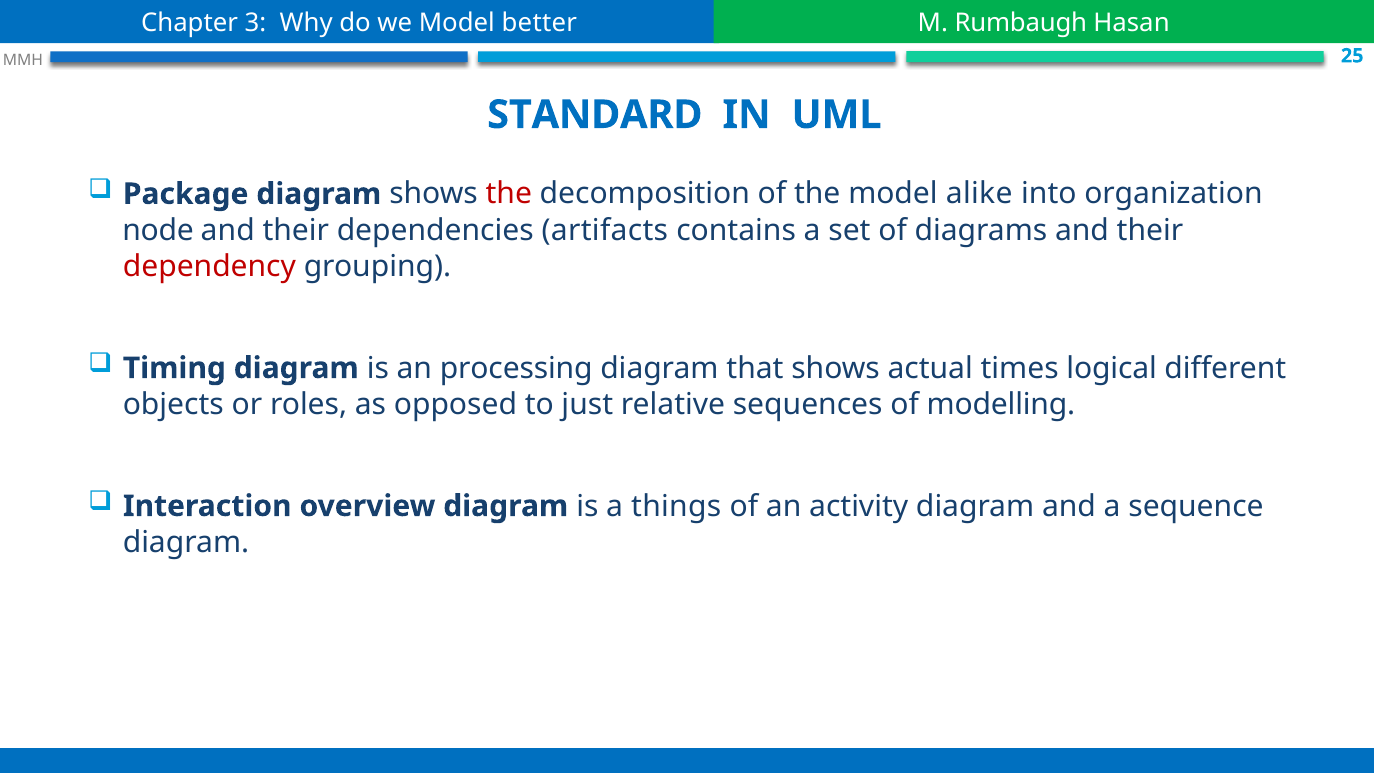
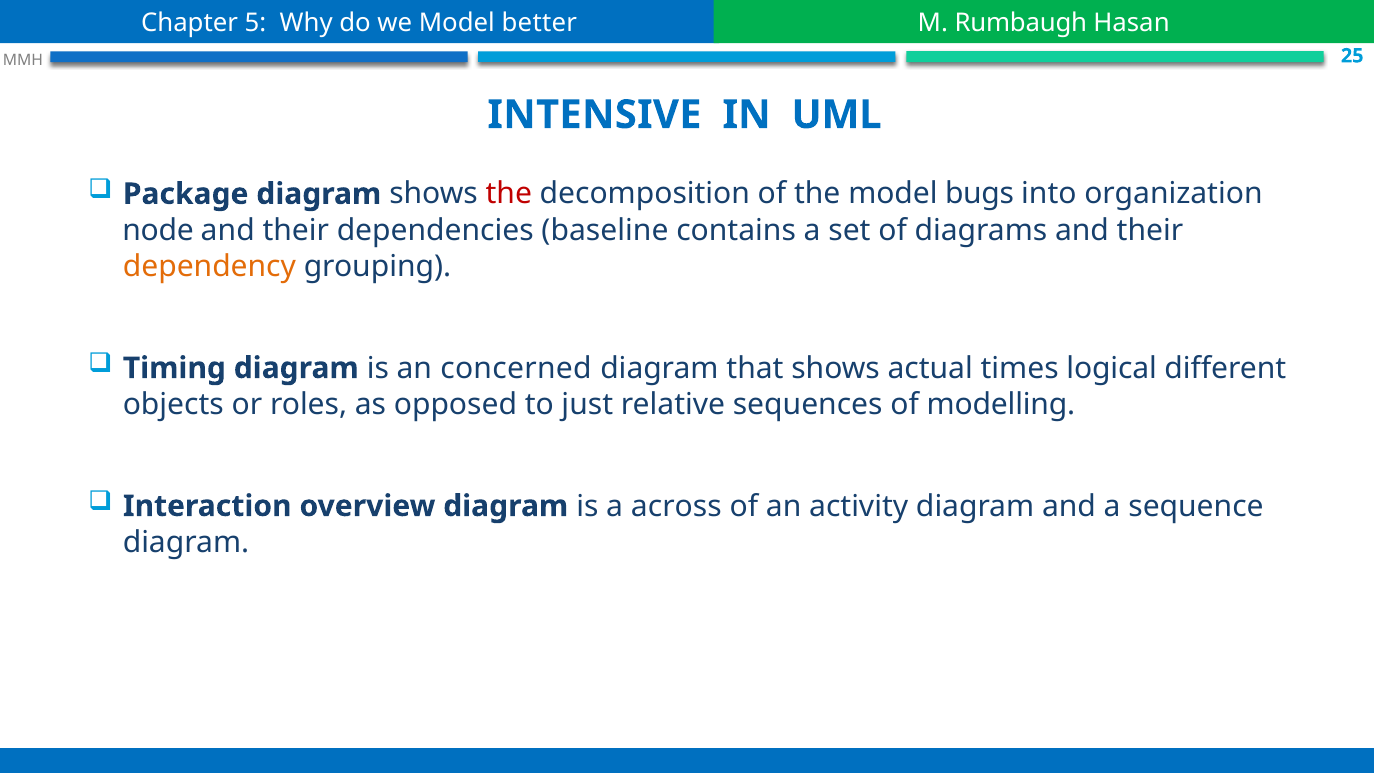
3: 3 -> 5 (256, 23)
STANDARD: STANDARD -> INTENSIVE (595, 115)
alike: alike -> bugs (980, 194)
artifacts: artifacts -> baseline (605, 230)
dependency colour: red -> orange (209, 266)
processing: processing -> concerned (516, 368)
things: things -> across (676, 506)
